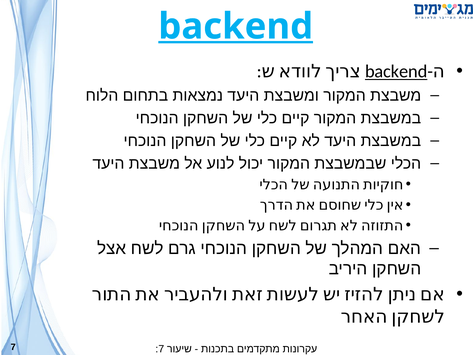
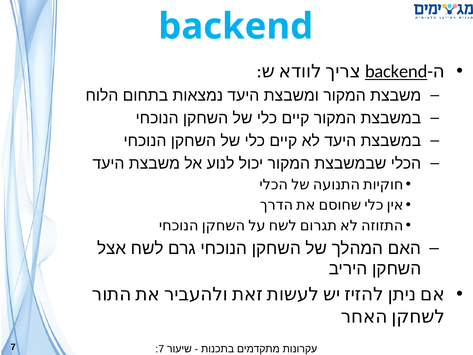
backend underline: present -> none (236, 26)
